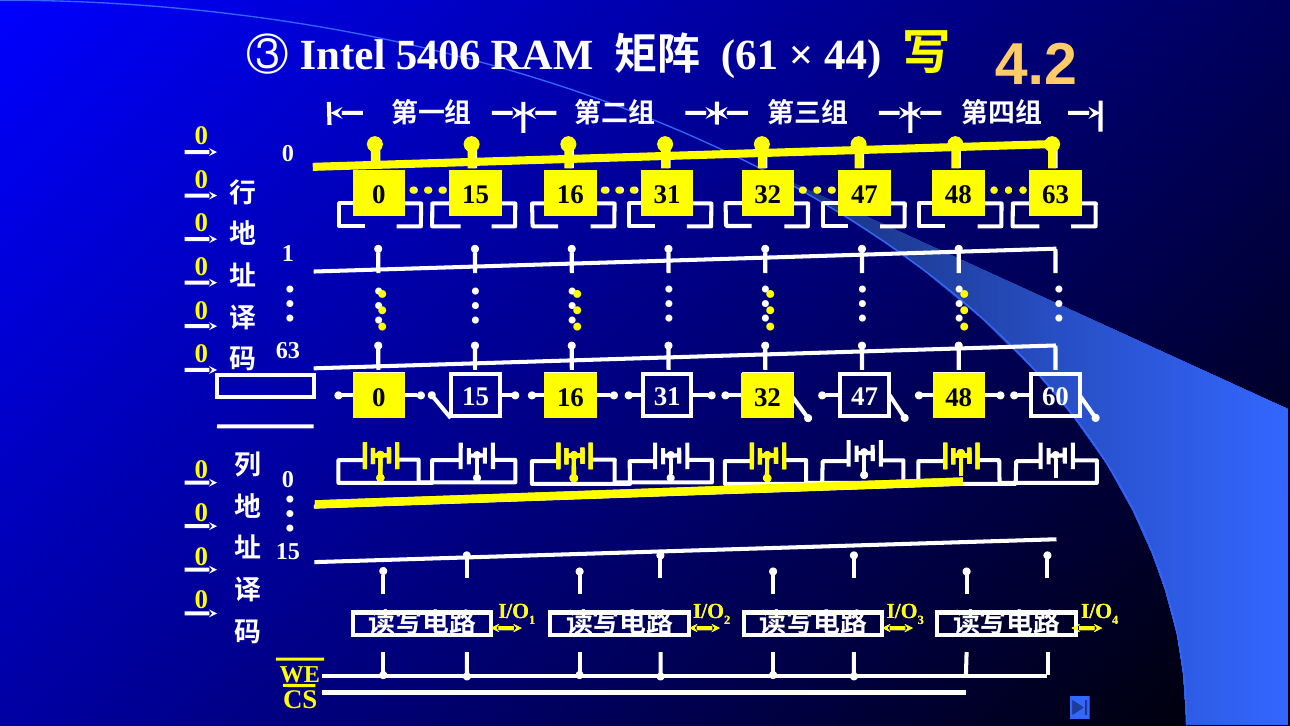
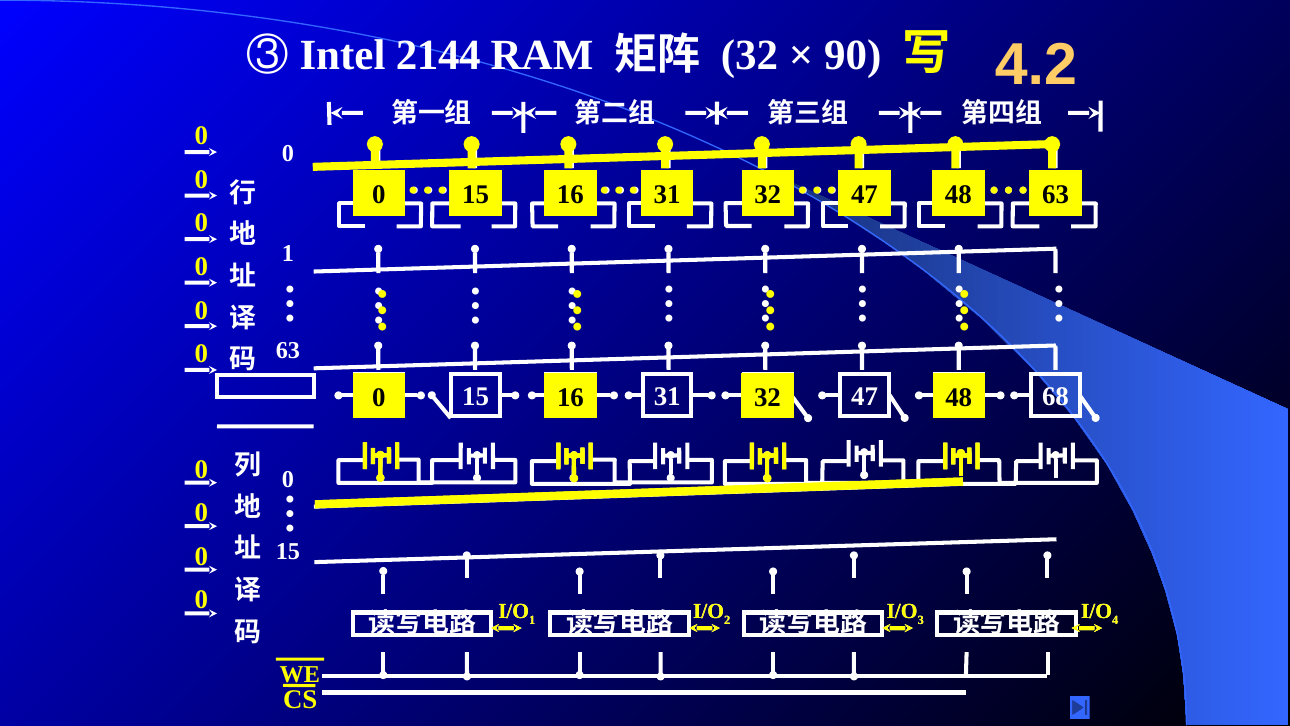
5406: 5406 -> 2144 (438, 55)
61: 61 -> 32 (750, 55)
44: 44 -> 90 (853, 55)
60: 60 -> 68 (1055, 397)
